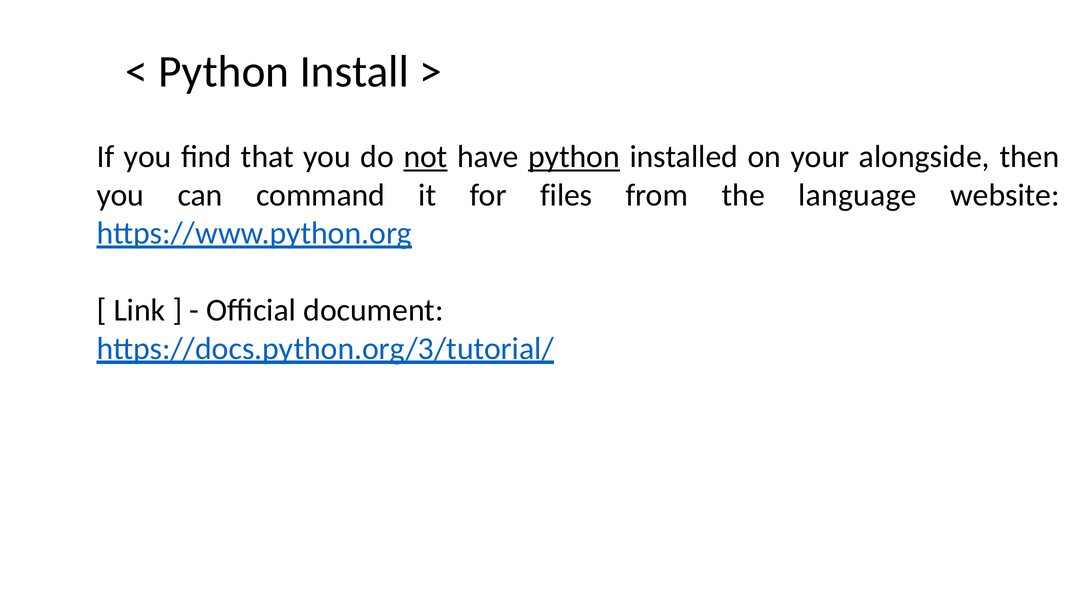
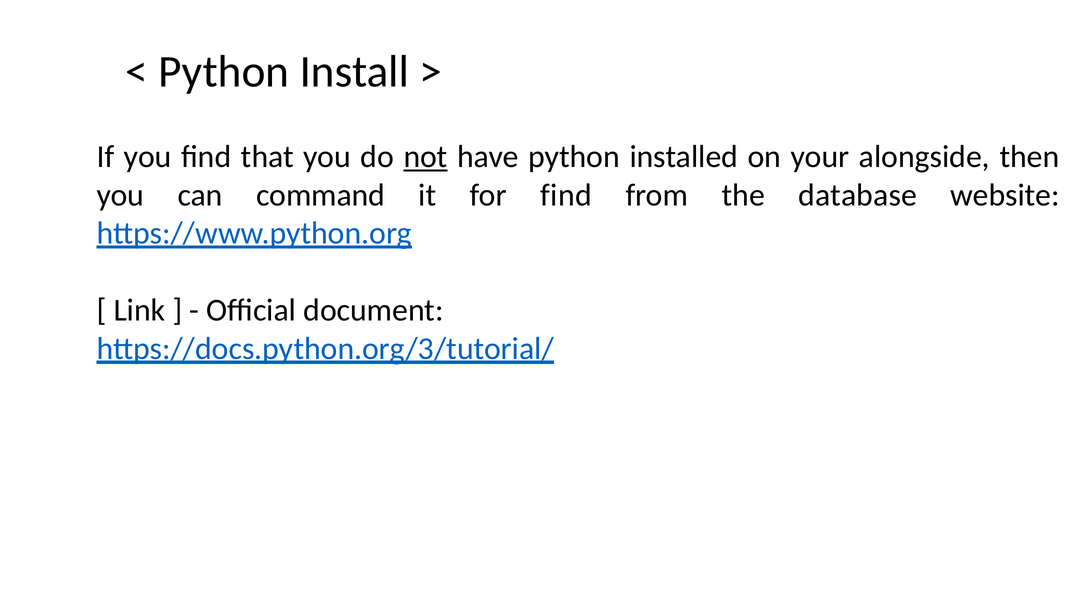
python underline: present -> none (574, 157)
for files: files -> find (566, 195)
language: language -> database (858, 195)
